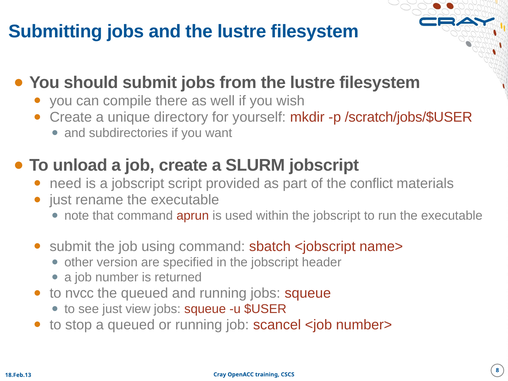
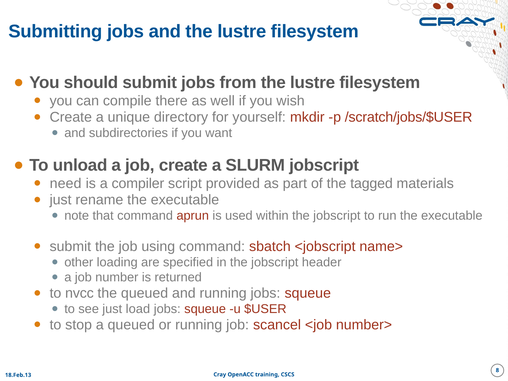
a jobscript: jobscript -> compiler (138, 183)
conflict: conflict -> tagged (372, 183)
version: version -> loading (117, 262)
view: view -> load (138, 309)
